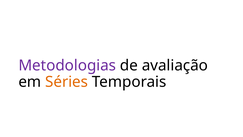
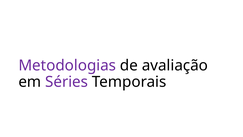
Séries colour: orange -> purple (67, 82)
